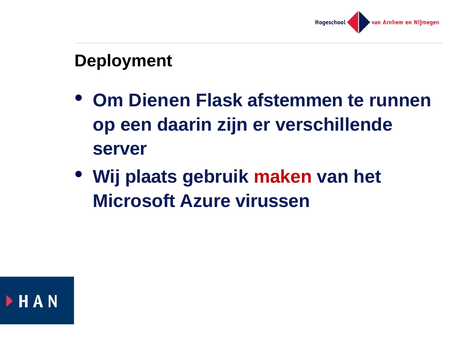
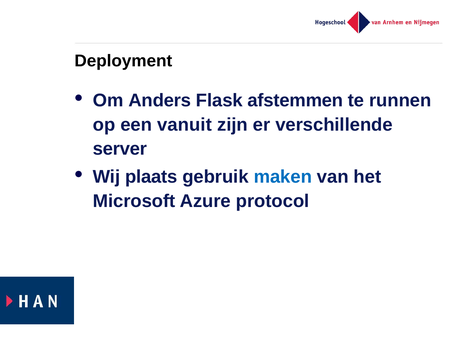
Dienen: Dienen -> Anders (160, 101)
daarin: daarin -> vanuit (185, 125)
maken colour: red -> blue (283, 177)
virussen: virussen -> protocol (273, 202)
